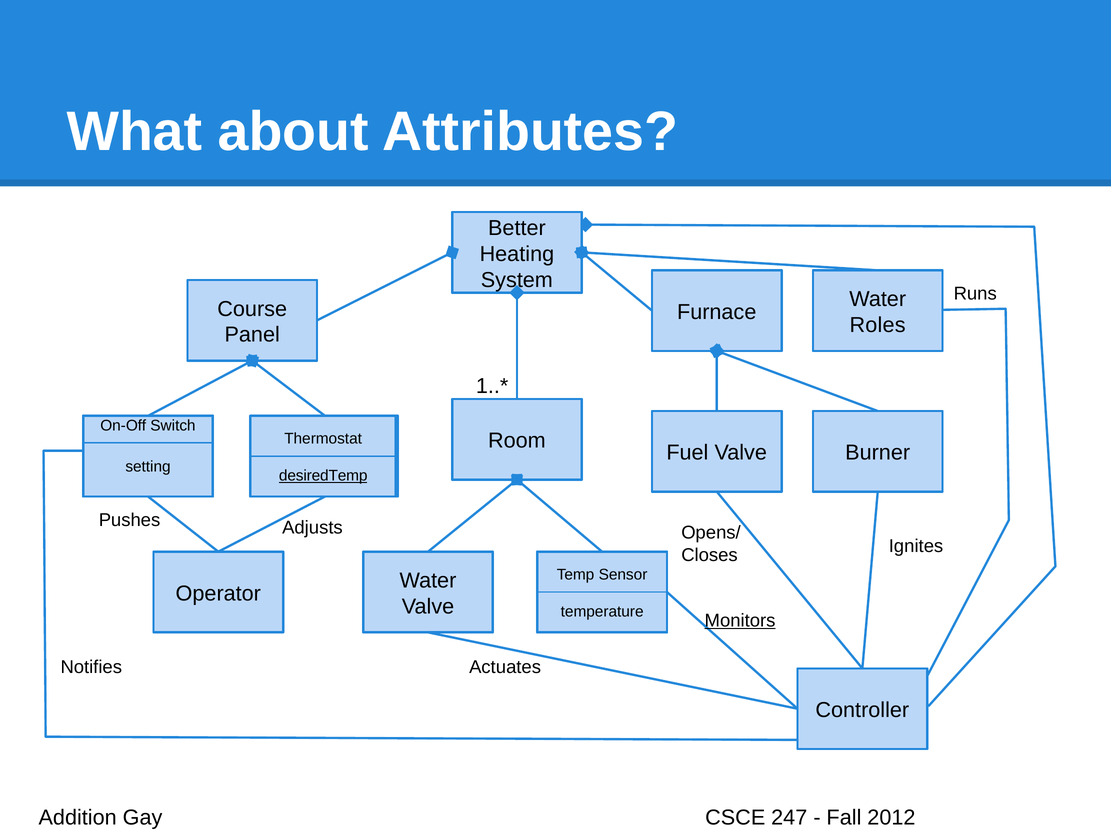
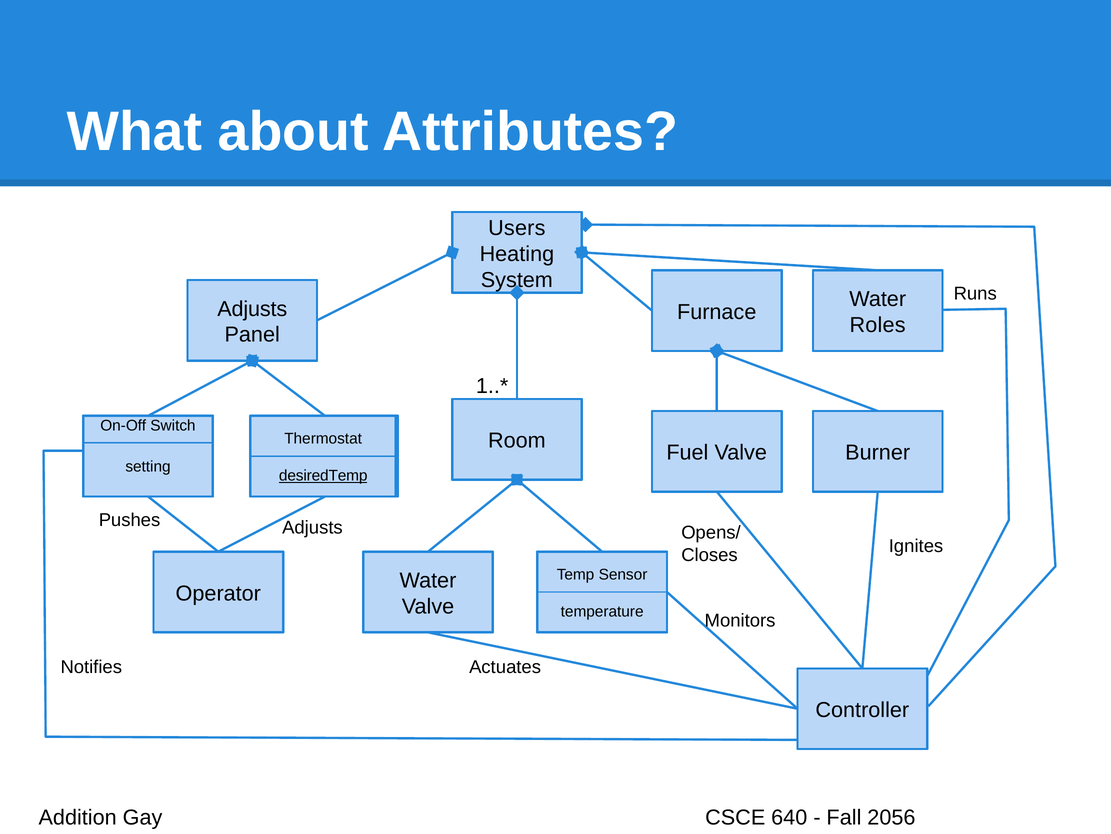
Better: Better -> Users (517, 228)
Course: Course -> Adjusts (252, 309)
Monitors underline: present -> none (740, 620)
247: 247 -> 640 (789, 817)
2012: 2012 -> 2056 (891, 817)
